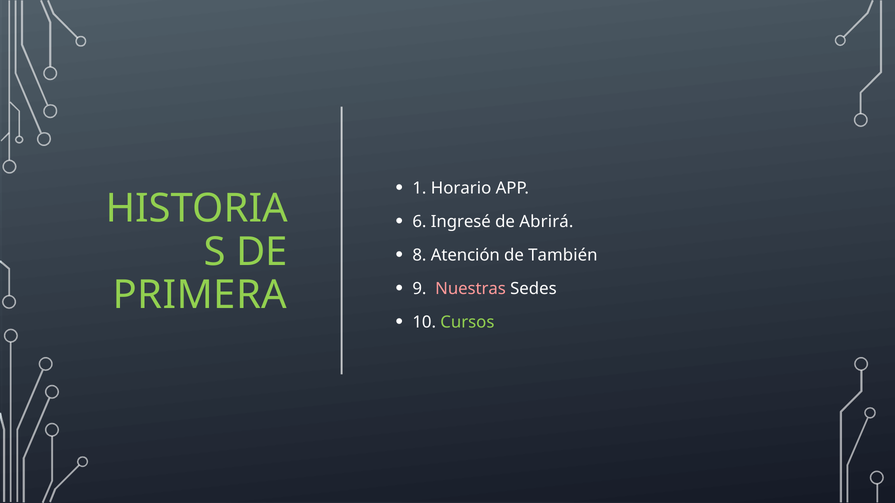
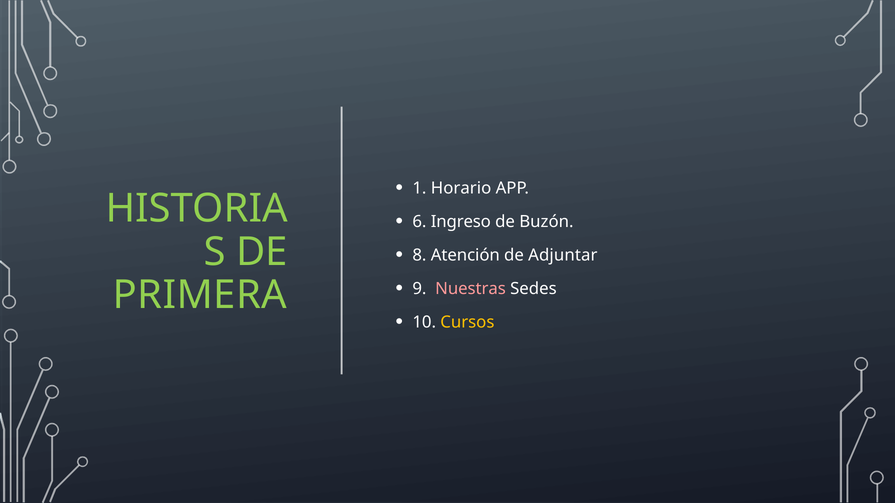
Ingresé: Ingresé -> Ingreso (461, 222)
Abrirá: Abrirá -> Buzón (546, 222)
También: También -> Adjuntar (563, 255)
Cursos colour: light green -> yellow (467, 322)
